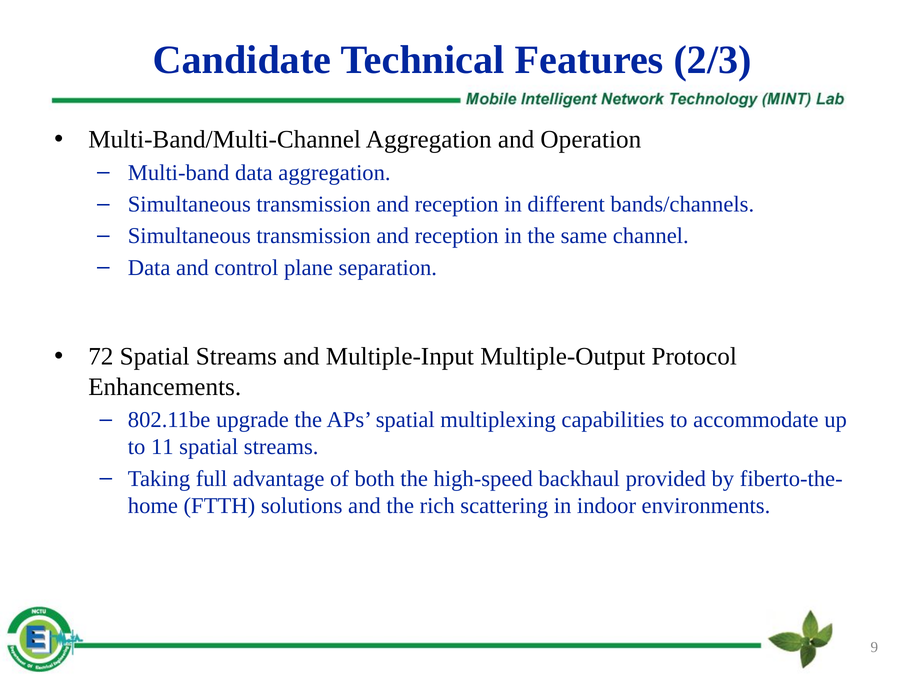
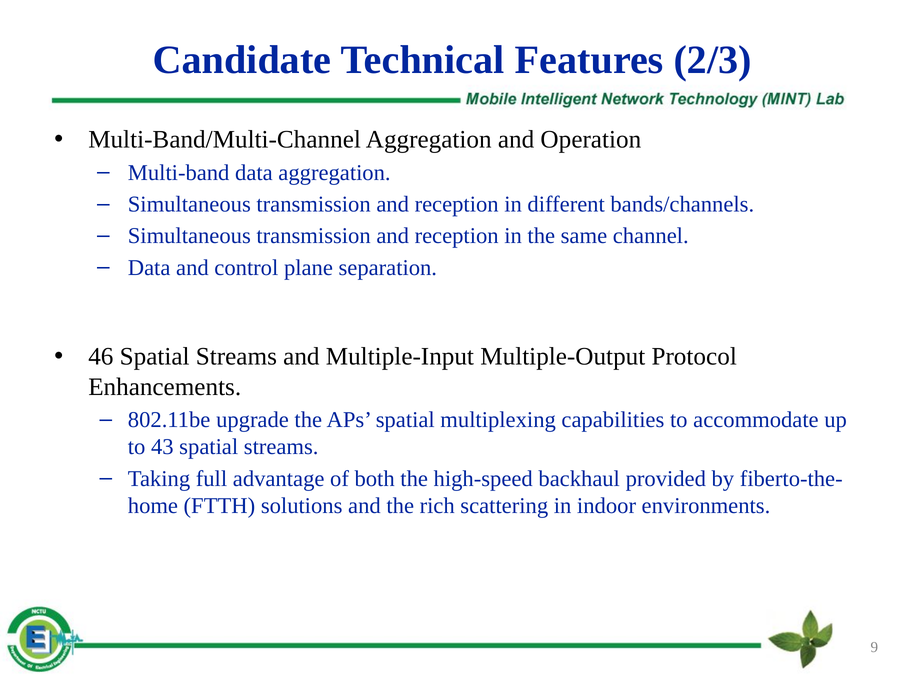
72: 72 -> 46 (101, 357)
11: 11 -> 43 (162, 447)
